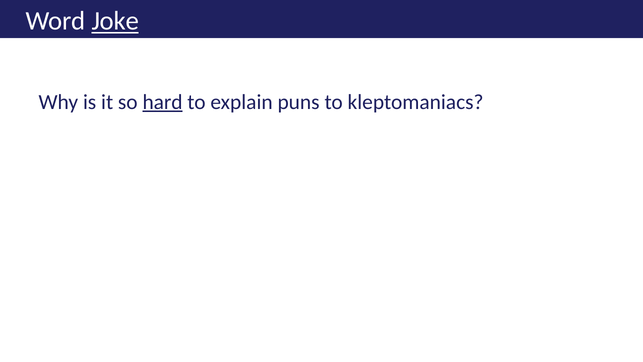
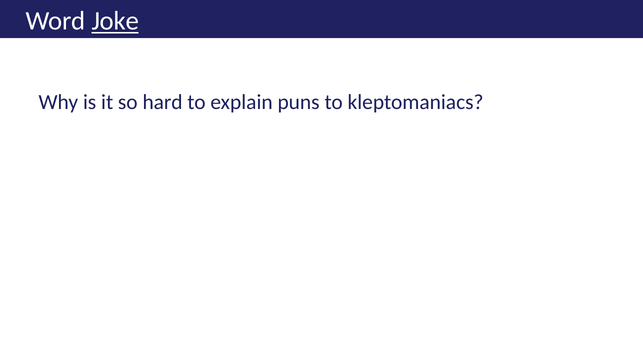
hard underline: present -> none (163, 102)
